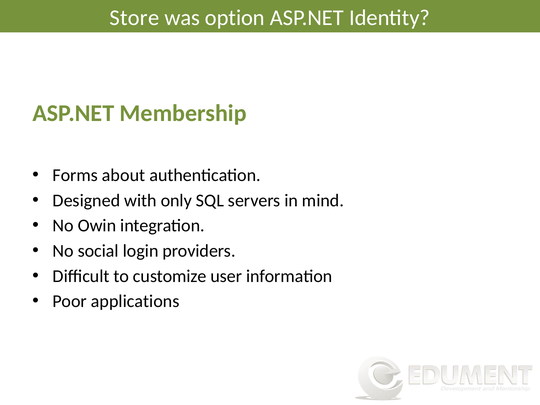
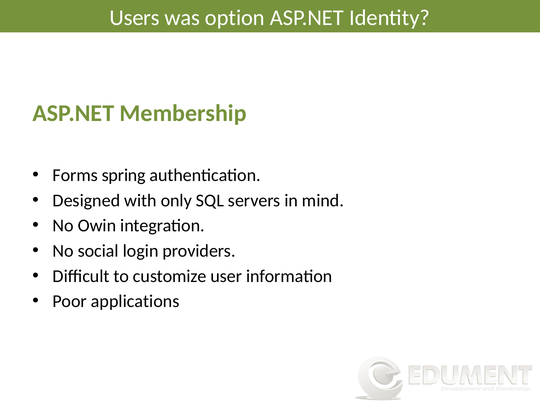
Store: Store -> Users (135, 18)
about: about -> spring (124, 175)
